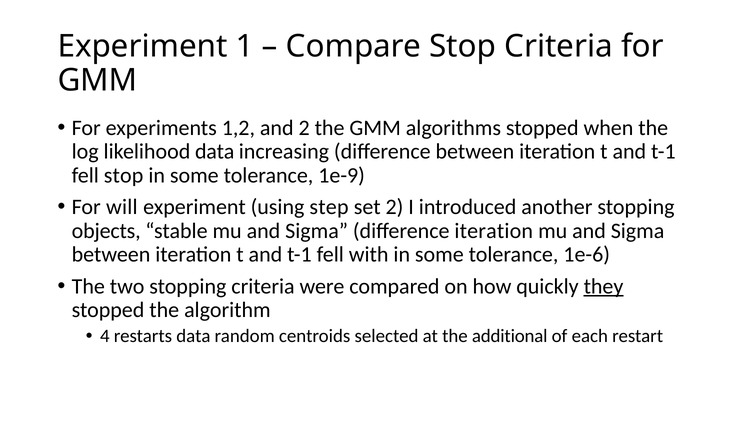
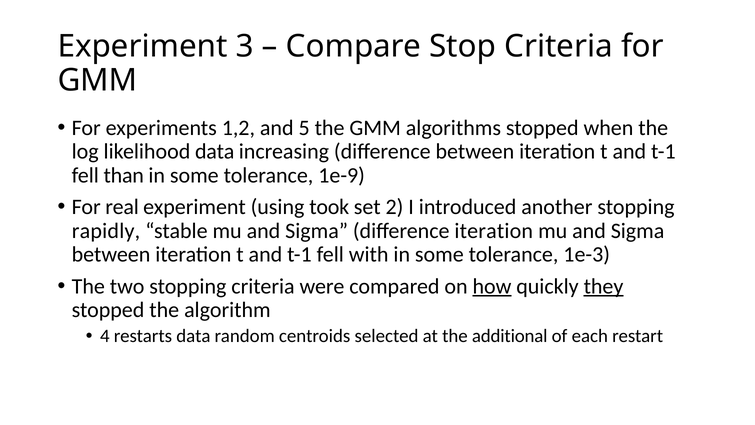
1: 1 -> 3 (245, 46)
and 2: 2 -> 5 (304, 128)
fell stop: stop -> than (124, 175)
will: will -> real (122, 207)
step: step -> took (329, 207)
objects: objects -> rapidly (106, 231)
1e-6: 1e-6 -> 1e-3 (587, 254)
how underline: none -> present (492, 286)
